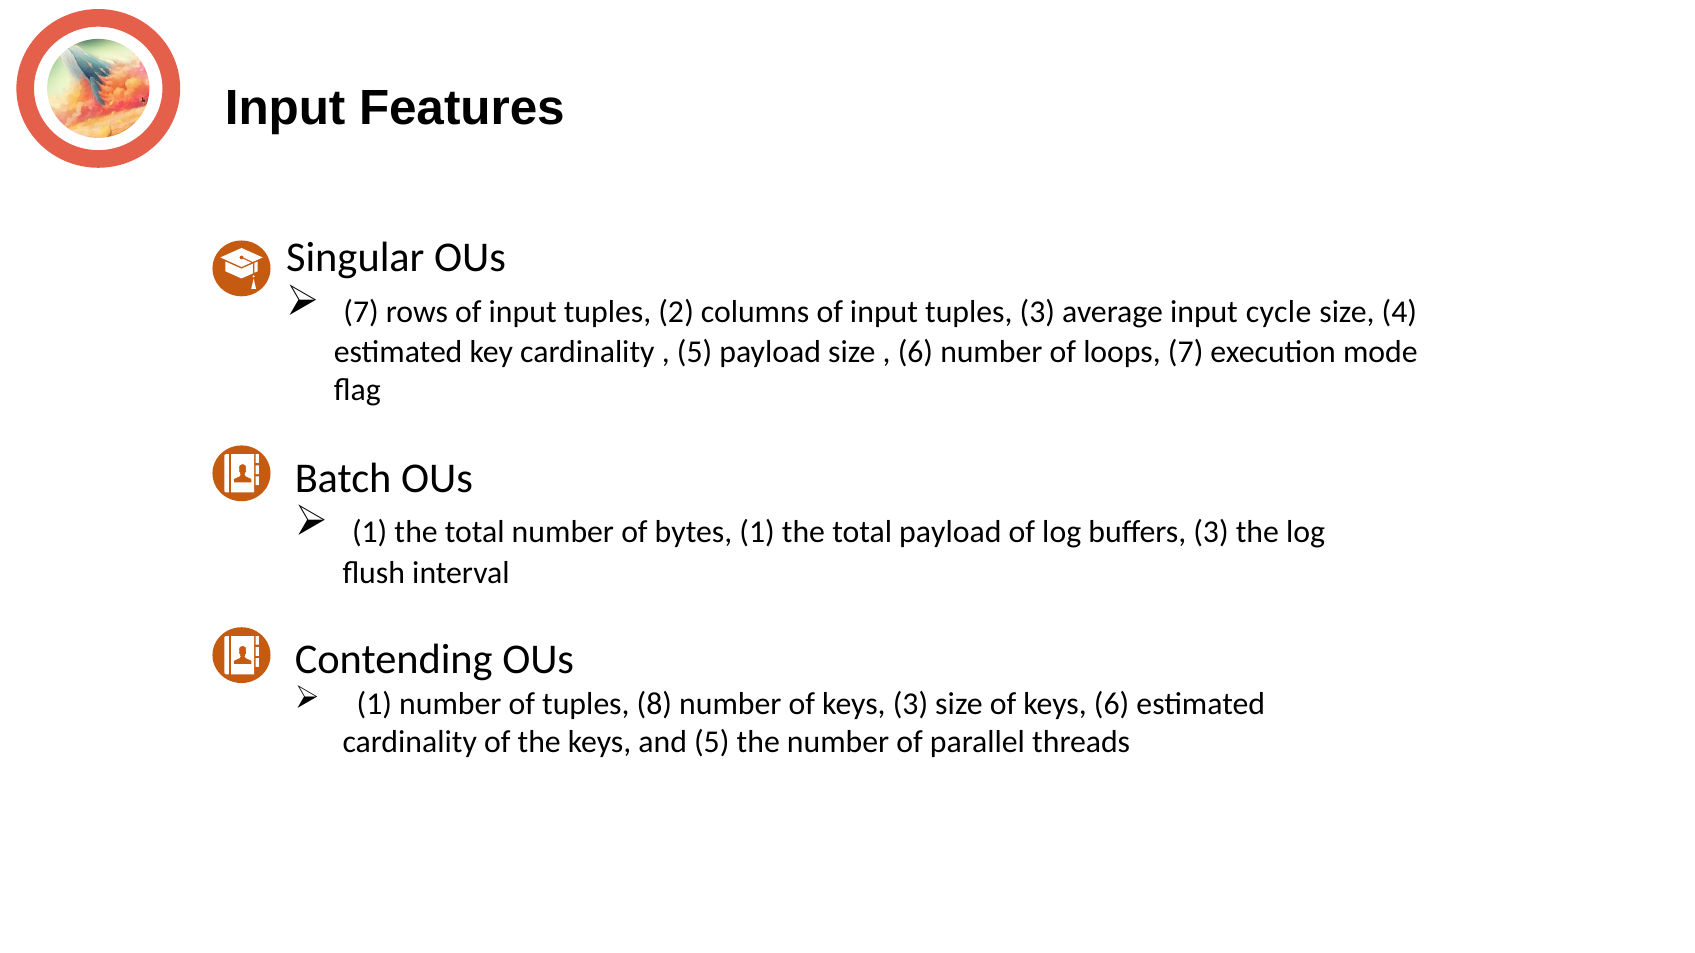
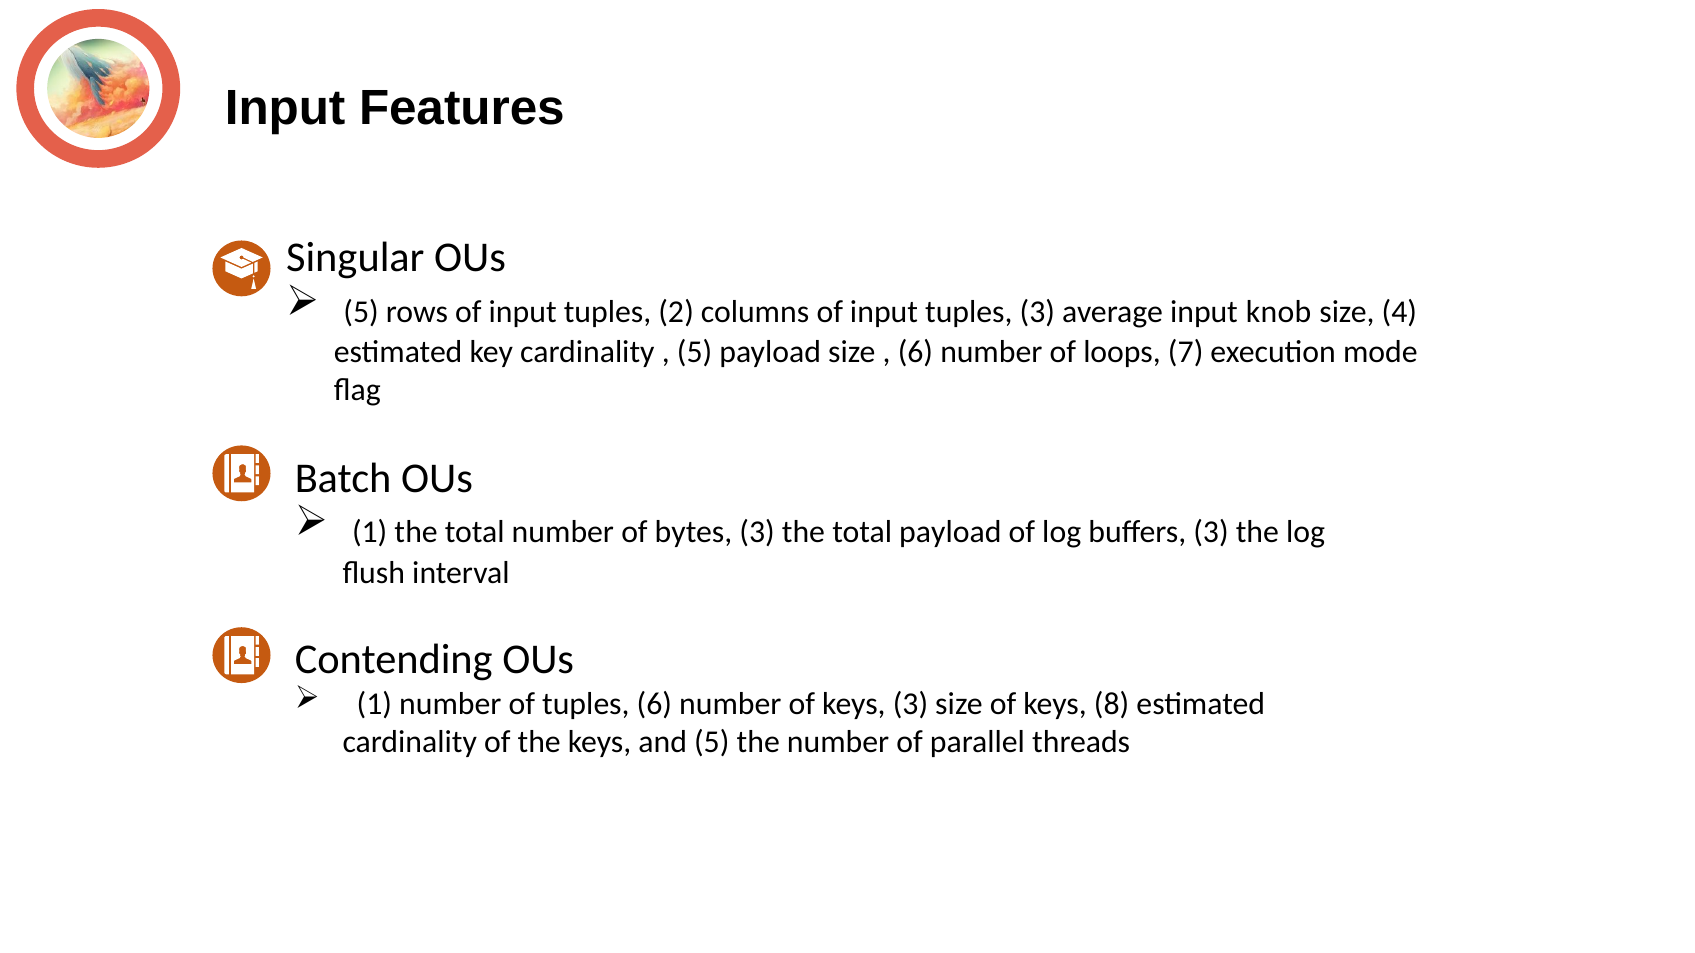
7: 7 -> 5 (361, 312)
cycle: cycle -> knob (1279, 312)
bytes 1: 1 -> 3 (757, 533)
tuples 8: 8 -> 6 (654, 704)
keys 6: 6 -> 8 (1112, 704)
